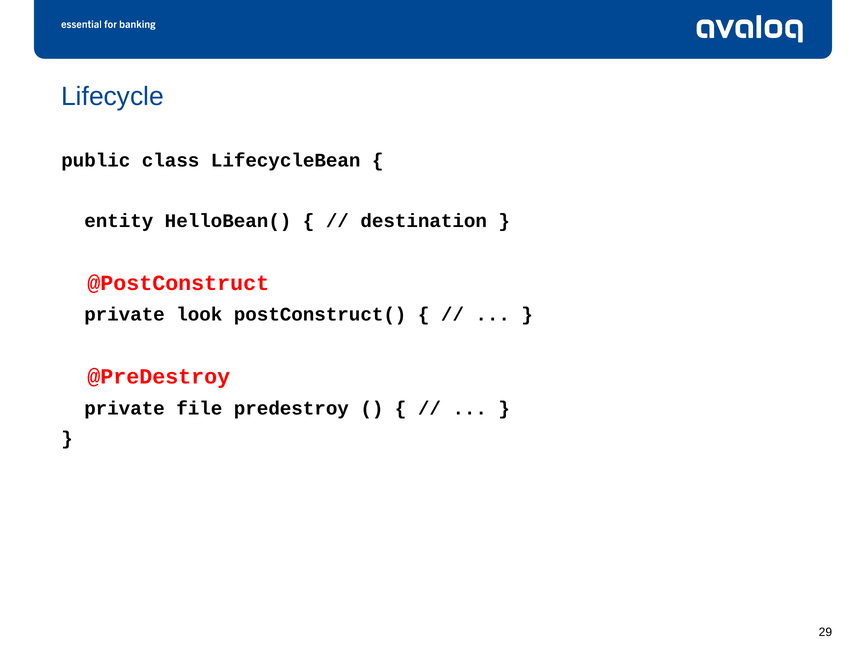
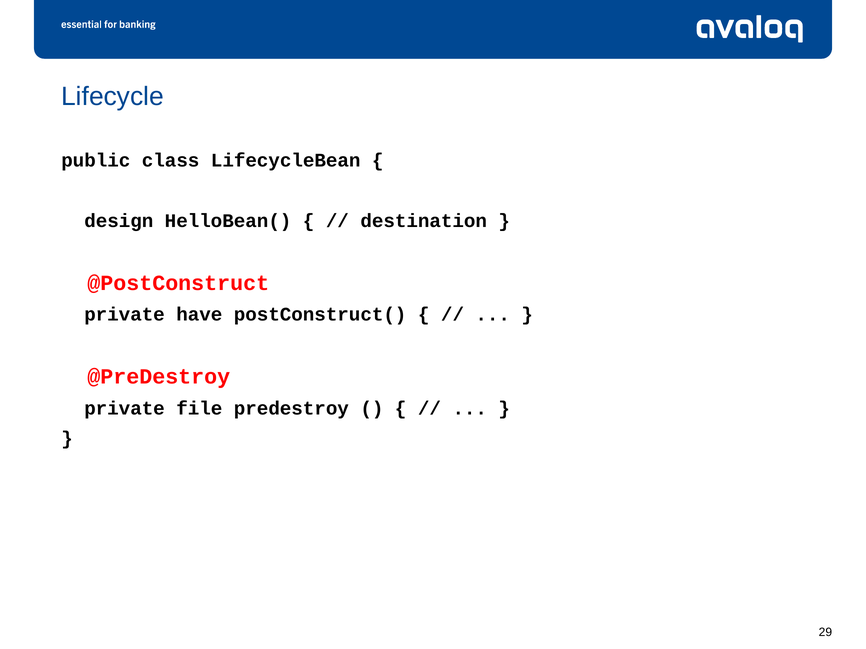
entity: entity -> design (119, 221)
look: look -> have (199, 315)
